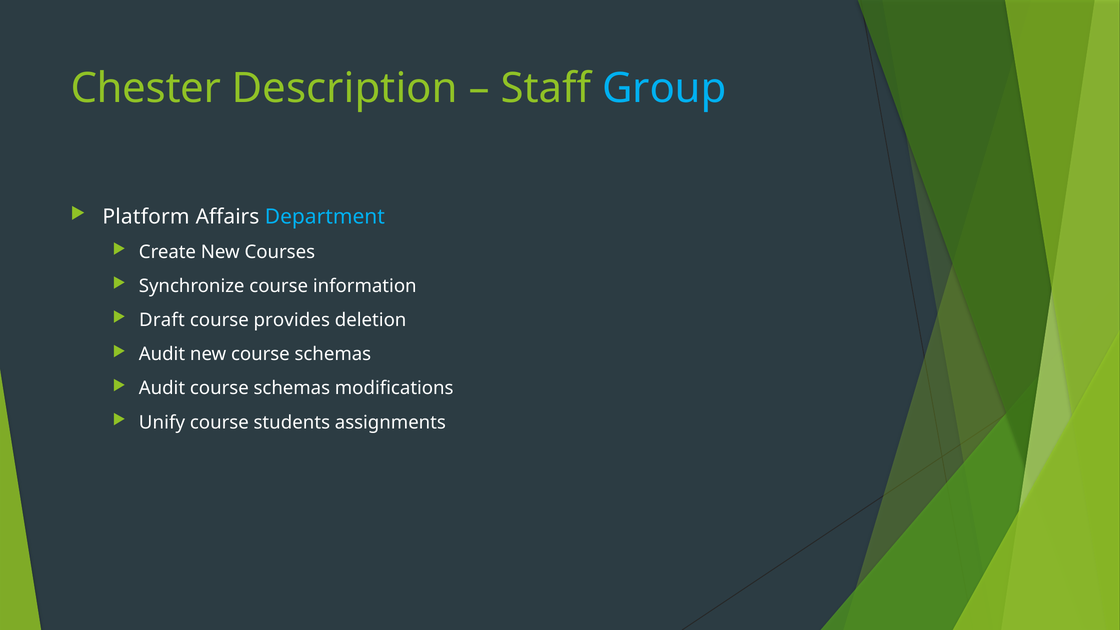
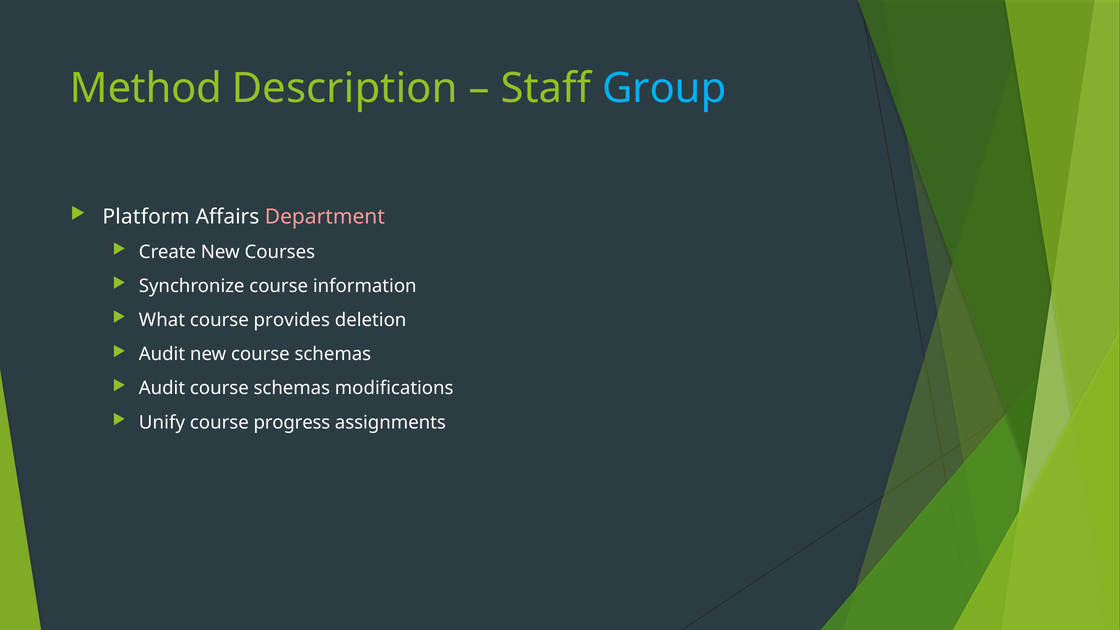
Chester: Chester -> Method (146, 88)
Department colour: light blue -> pink (325, 217)
Draft: Draft -> What (162, 320)
students: students -> progress (292, 422)
